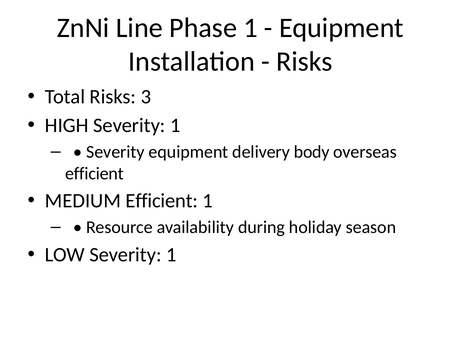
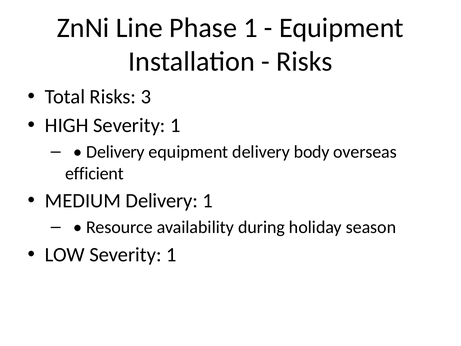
Severity: Severity -> Delivery (115, 152)
MEDIUM Efficient: Efficient -> Delivery (162, 201)
